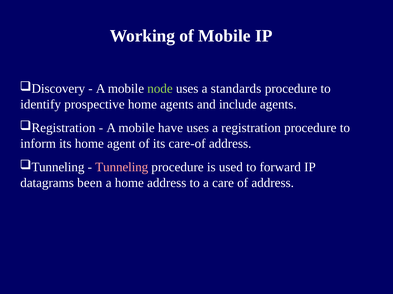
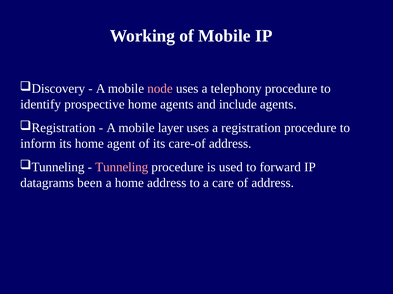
node colour: light green -> pink (160, 89)
standards: standards -> telephony (236, 89)
have: have -> layer (171, 128)
